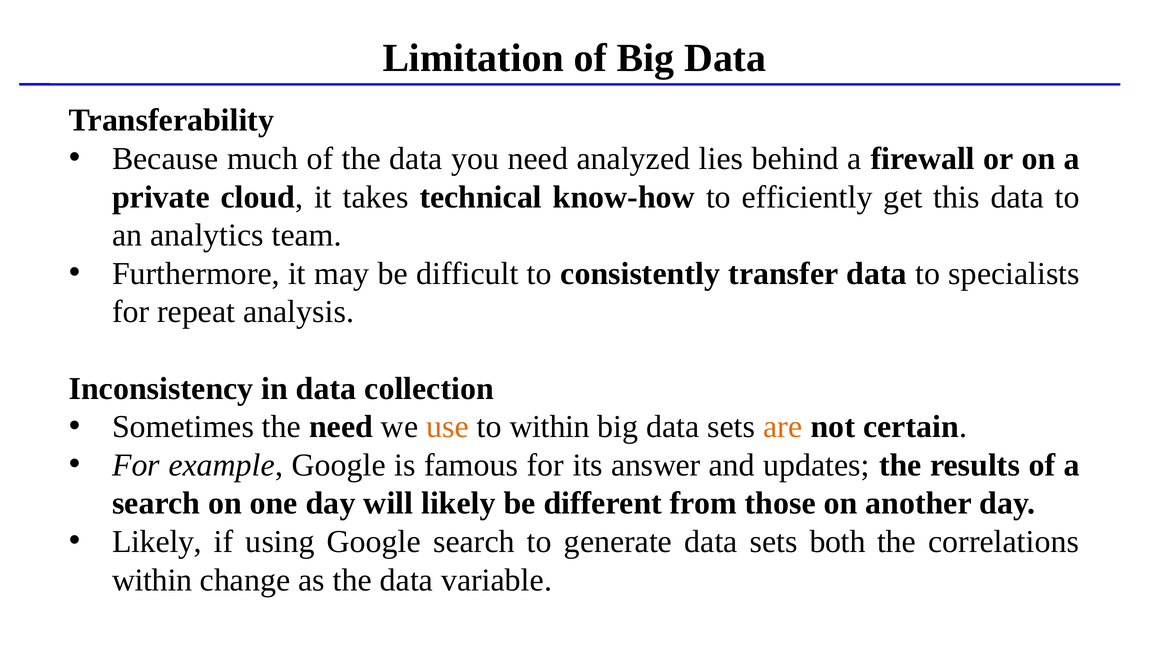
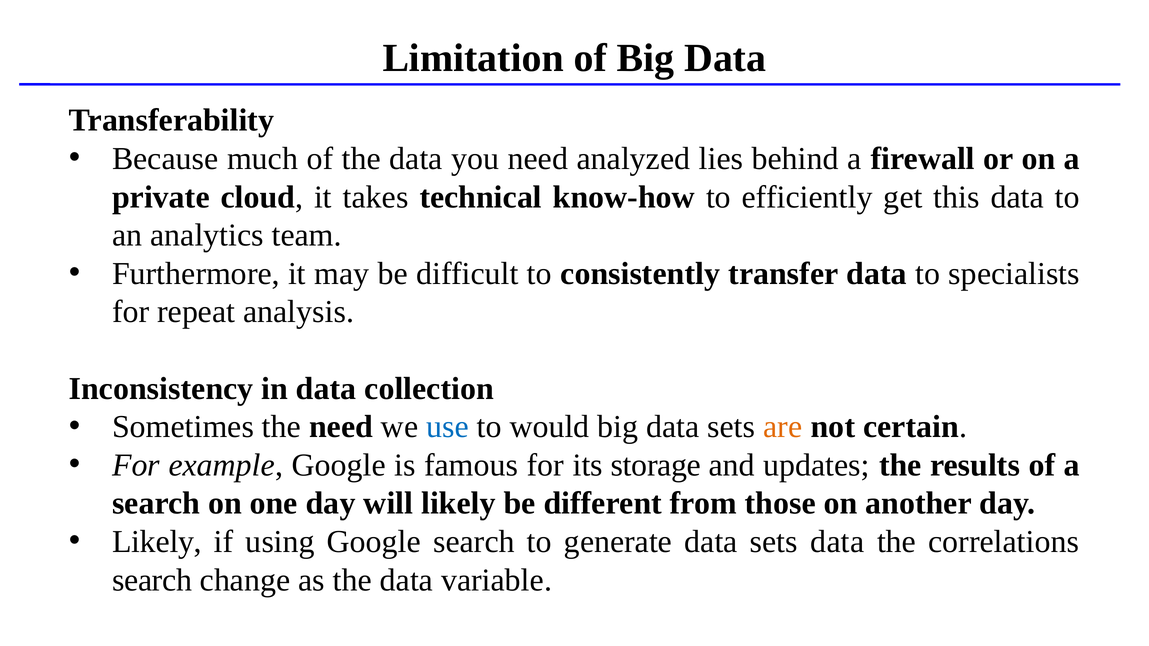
use colour: orange -> blue (448, 427)
to within: within -> would (550, 427)
answer: answer -> storage (656, 465)
sets both: both -> data (837, 542)
within: within -> search (152, 580)
